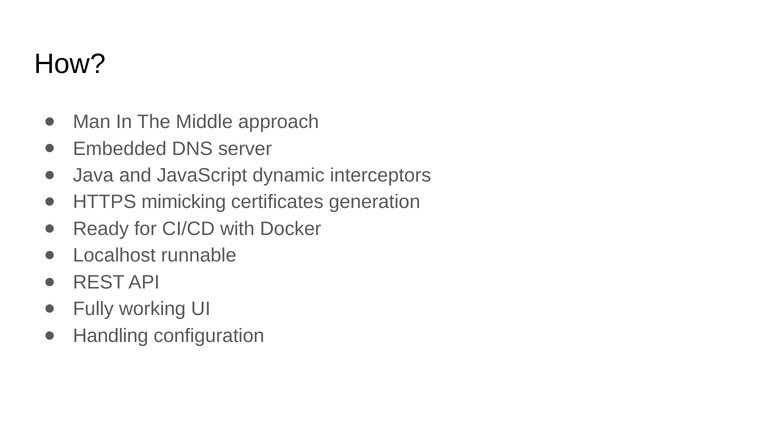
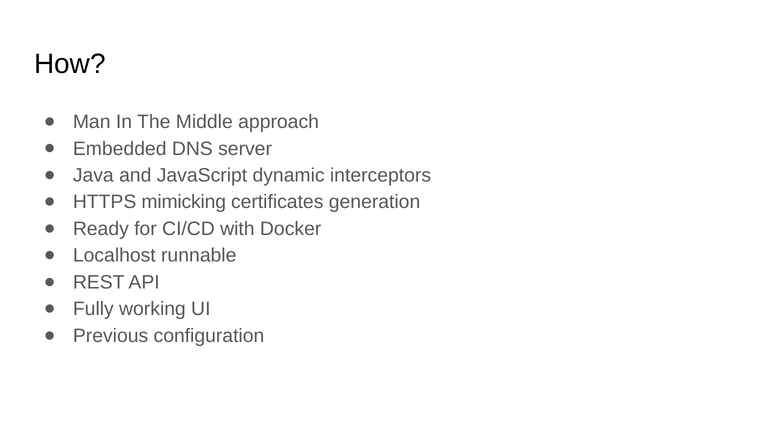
Handling: Handling -> Previous (111, 336)
